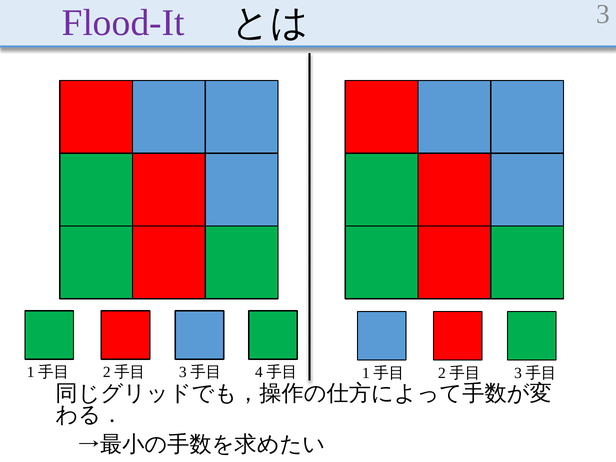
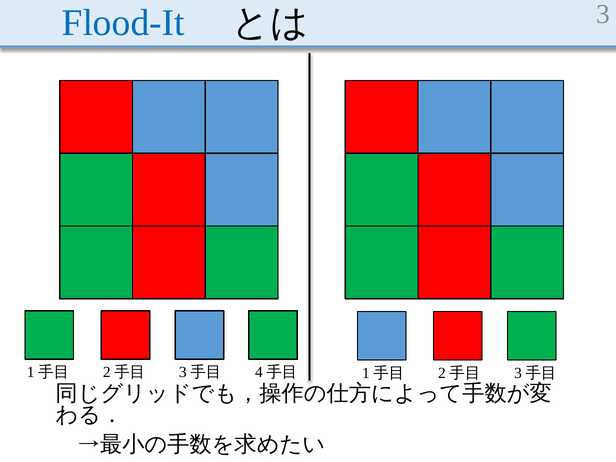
Flood-It colour: purple -> blue (123, 23)
